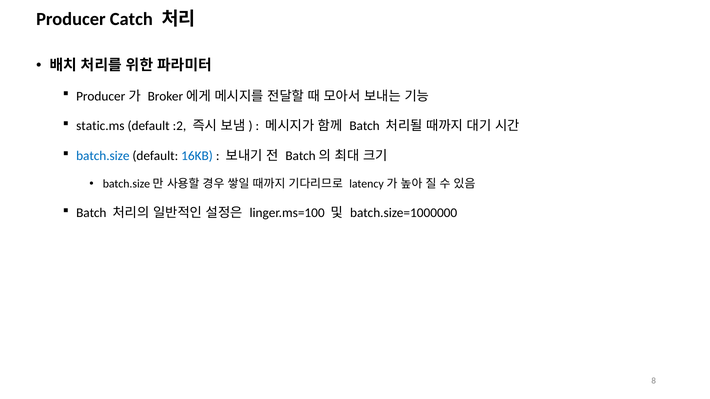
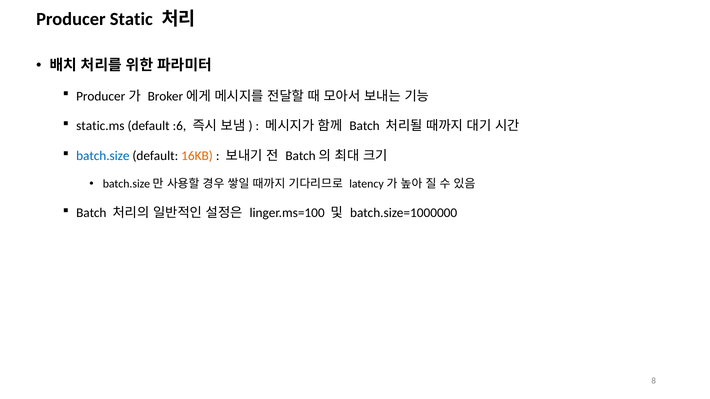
Catch: Catch -> Static (131, 19)
:2: :2 -> :6 (179, 126)
16KB colour: blue -> orange (197, 156)
